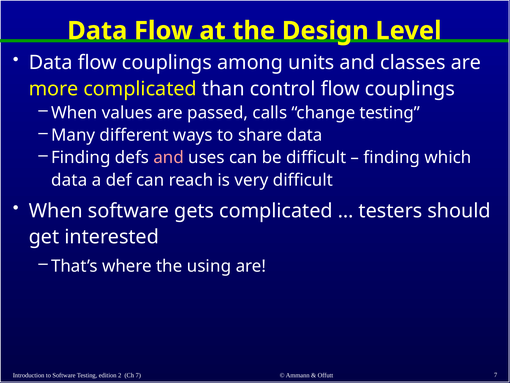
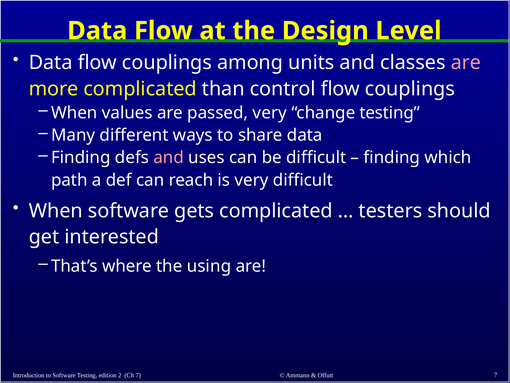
are colour: white -> pink (466, 63)
passed calls: calls -> very (270, 113)
data: data -> path (69, 180)
